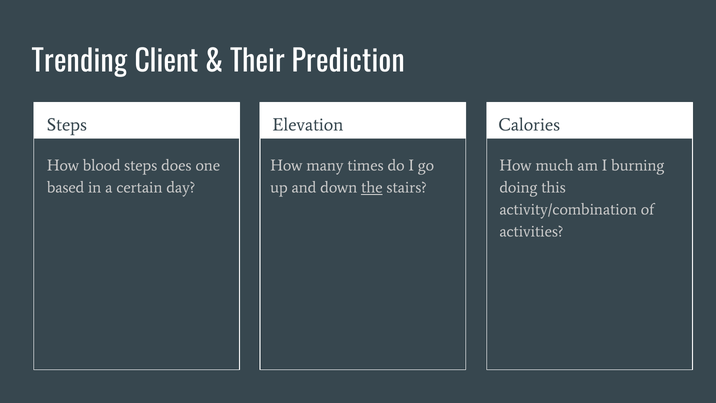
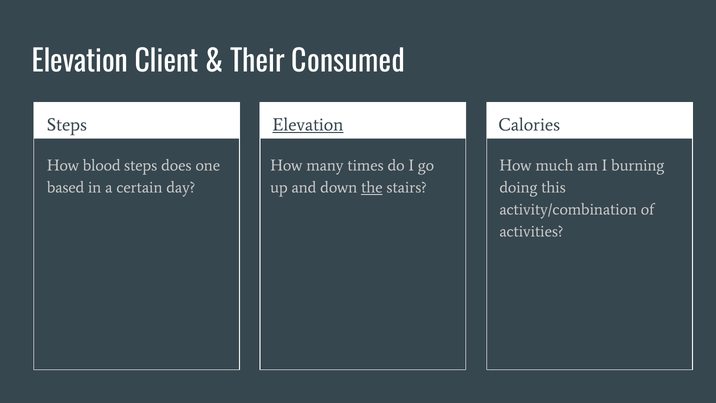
Trending: Trending -> Elevation (80, 62)
Prediction: Prediction -> Consumed (348, 62)
Elevation underline: none -> present (308, 125)
